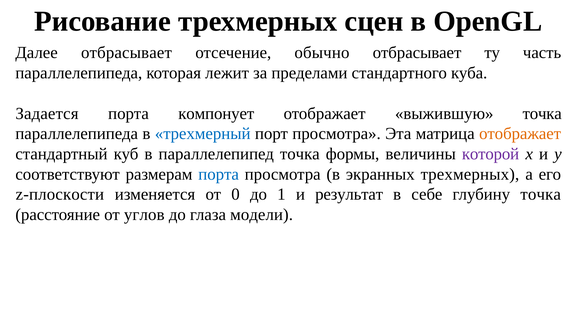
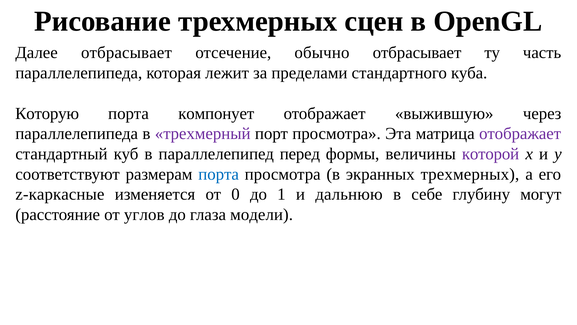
Задается: Задается -> Которую (47, 113)
выжившую точка: точка -> через (542, 113)
трехмерный colour: blue -> purple (203, 134)
отображает colour: orange -> purple (520, 134)
параллелепипед точка: точка -> перед (300, 154)
z-плоскости: z-плоскости -> z-каркасные (60, 194)
результат: результат -> дальнюю (349, 194)
глубину точка: точка -> могут (541, 194)
